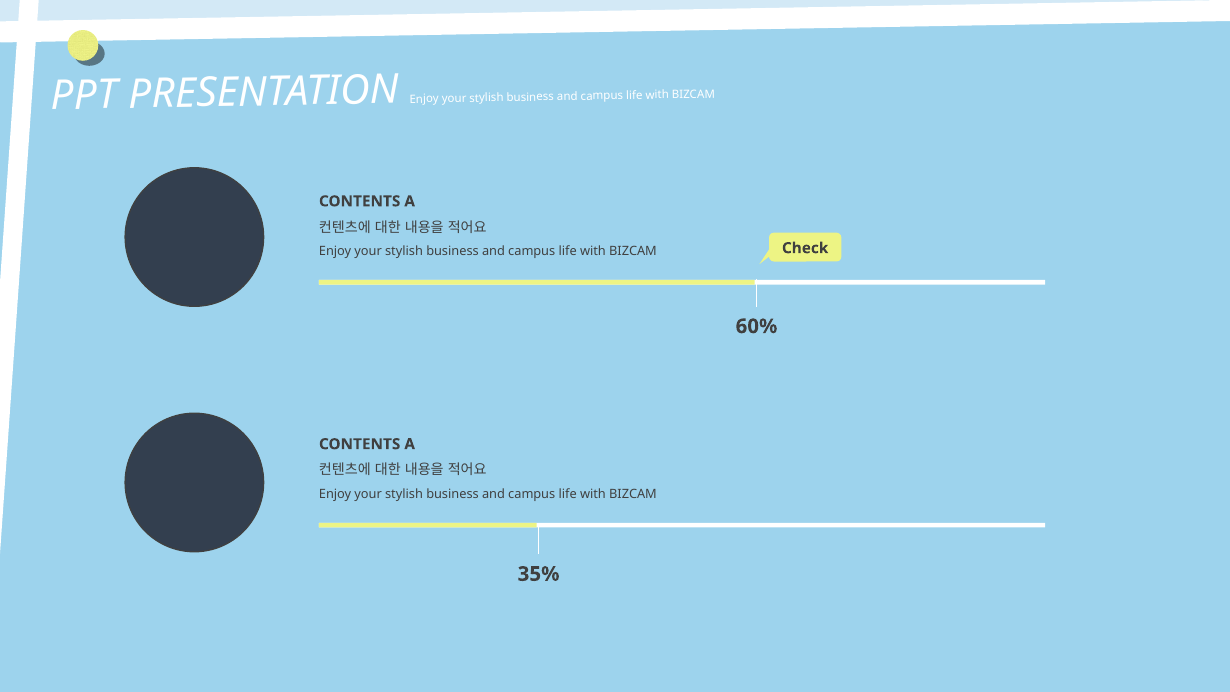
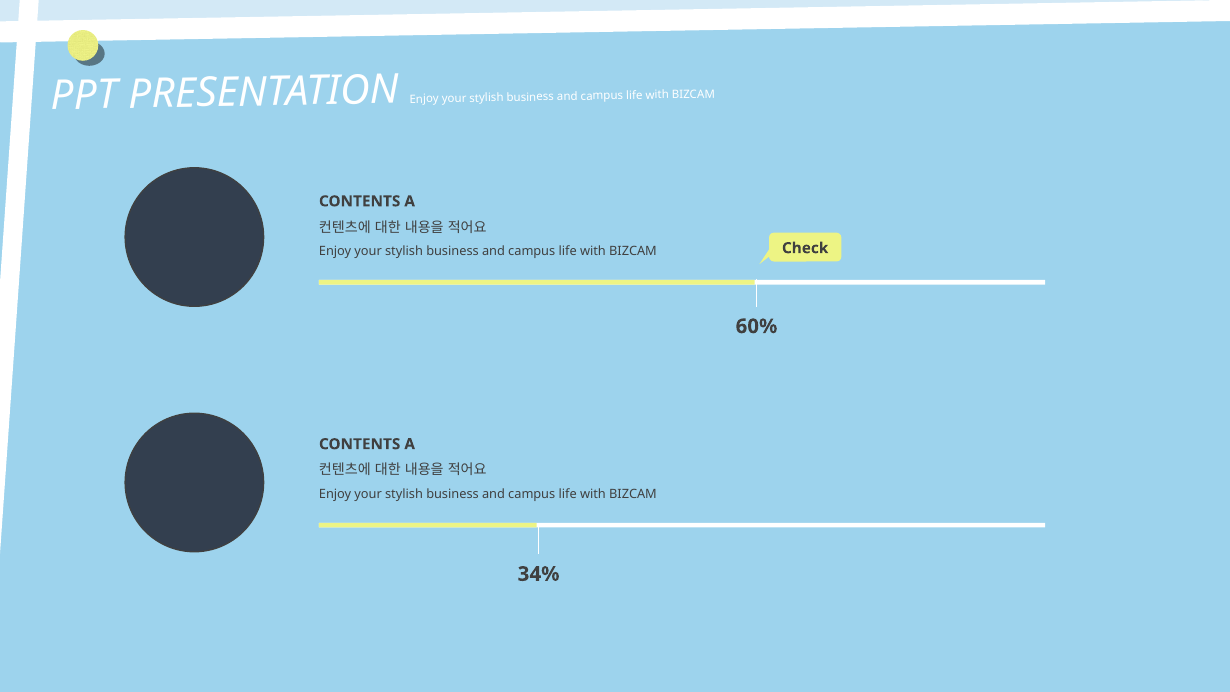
35%: 35% -> 34% (539, 574)
